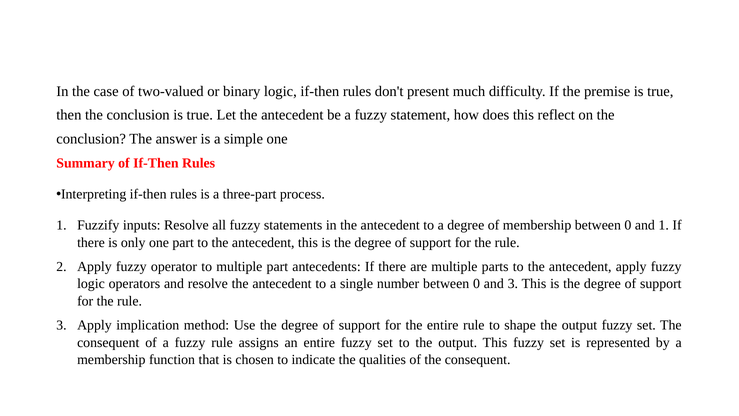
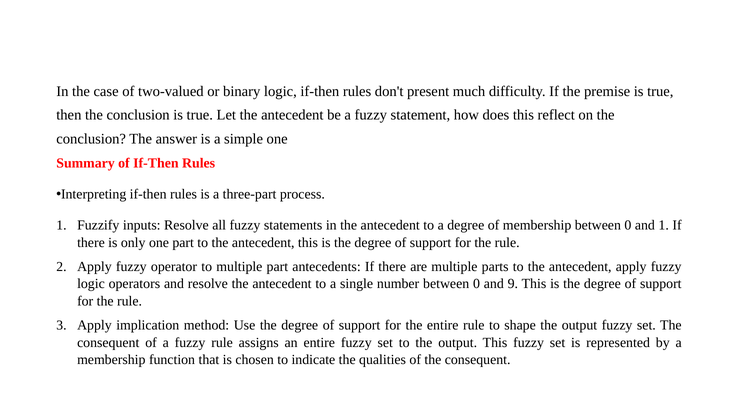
and 3: 3 -> 9 (513, 284)
